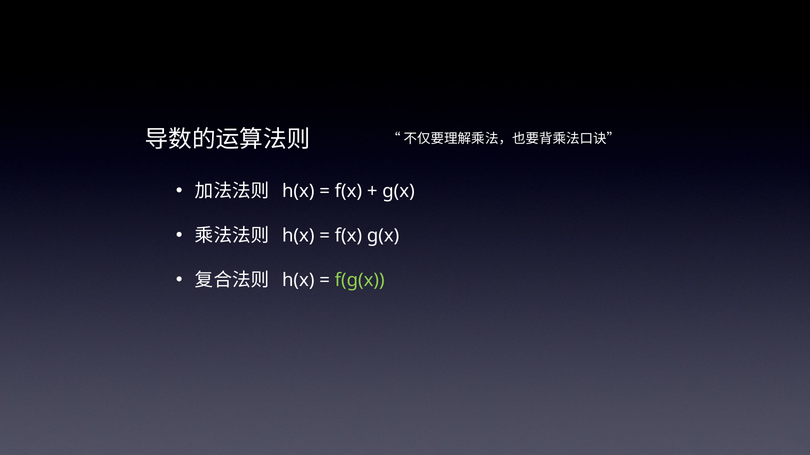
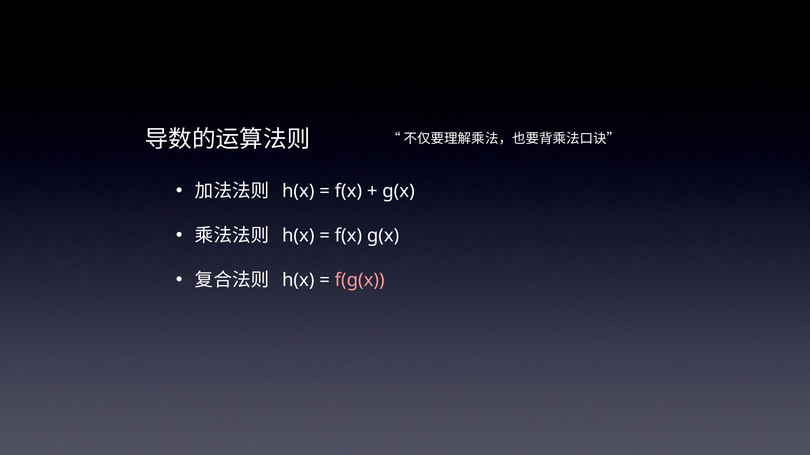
f(g(x colour: light green -> pink (360, 281)
